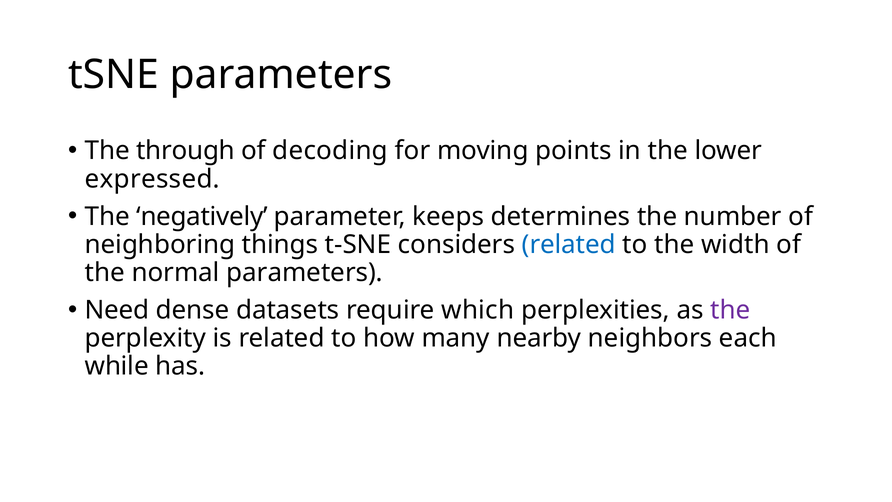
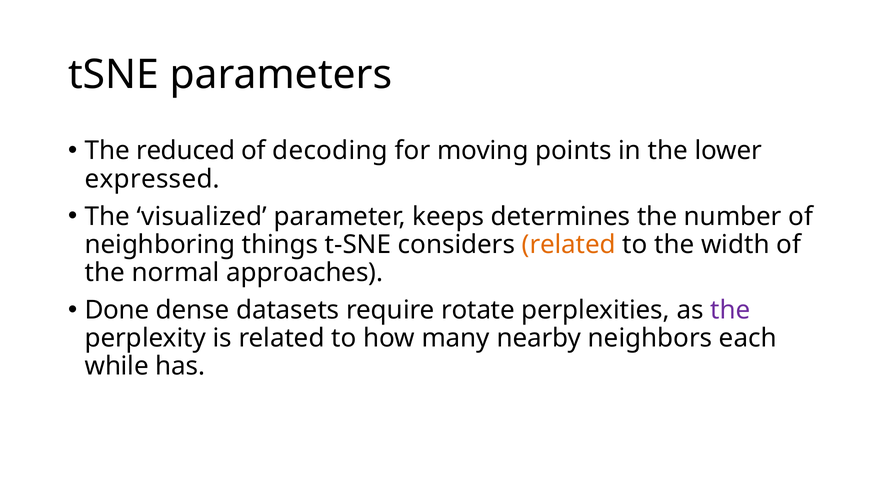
through: through -> reduced (186, 151)
negatively: negatively -> visualized (202, 216)
related colour: blue -> orange (569, 244)
normal parameters: parameters -> approaches (305, 273)
Need: Need -> Done (117, 310)
which: which -> rotate (478, 310)
